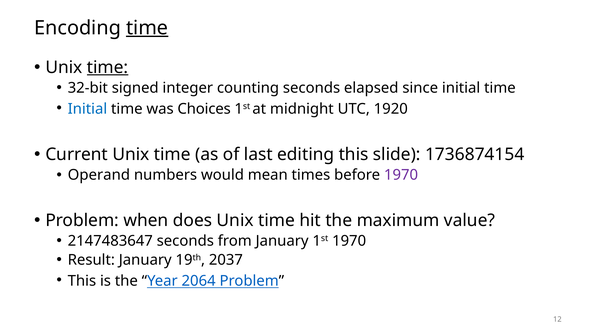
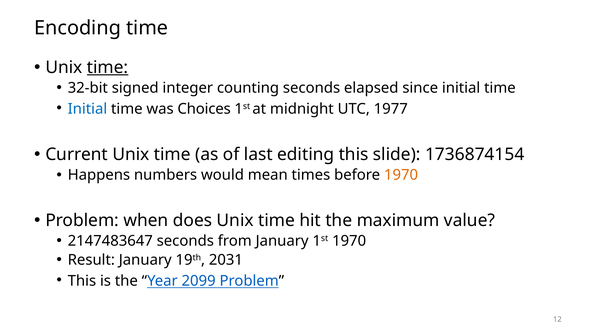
time underline: present -> none (147, 28)
1920: 1920 -> 1977 (391, 109)
Operand: Operand -> Happens (99, 175)
1970 colour: purple -> orange (401, 175)
2037: 2037 -> 2031 (226, 260)
2064: 2064 -> 2099 (199, 281)
